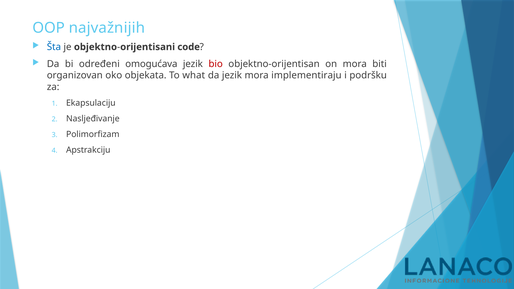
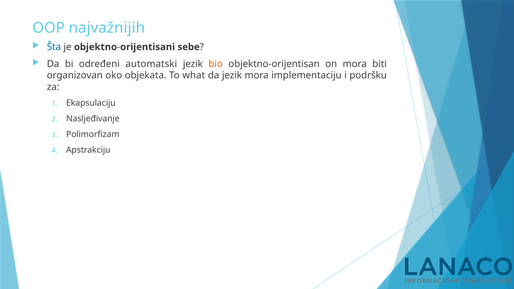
code: code -> sebe (189, 47)
omogućava: omogućava -> automatski (151, 64)
bio colour: red -> orange (216, 64)
implementiraju: implementiraju -> implementaciju (306, 75)
